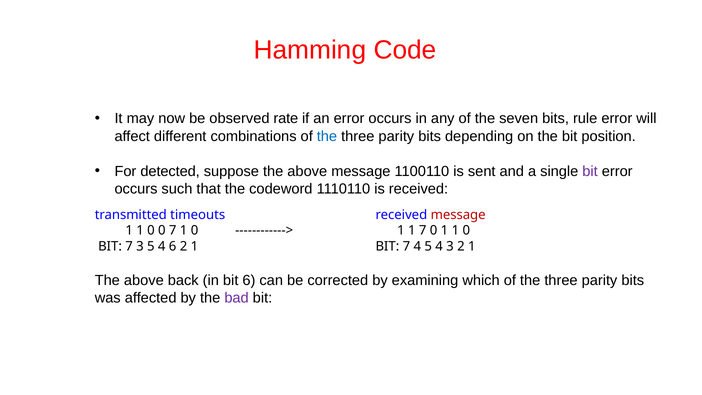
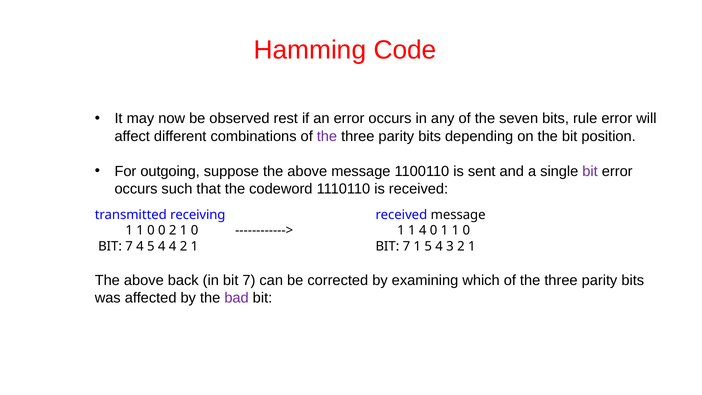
rate: rate -> rest (286, 119)
the colour: blue -> purple (327, 136)
detected: detected -> outgoing (170, 171)
timeouts: timeouts -> receiving (198, 215)
message colour: red -> black (458, 215)
0 7: 7 -> 2 (173, 230)
1 7: 7 -> 4 (423, 230)
7 3: 3 -> 4 (140, 246)
4 6: 6 -> 4 (173, 246)
7 4: 4 -> 1 (417, 246)
in bit 6: 6 -> 7 (249, 281)
